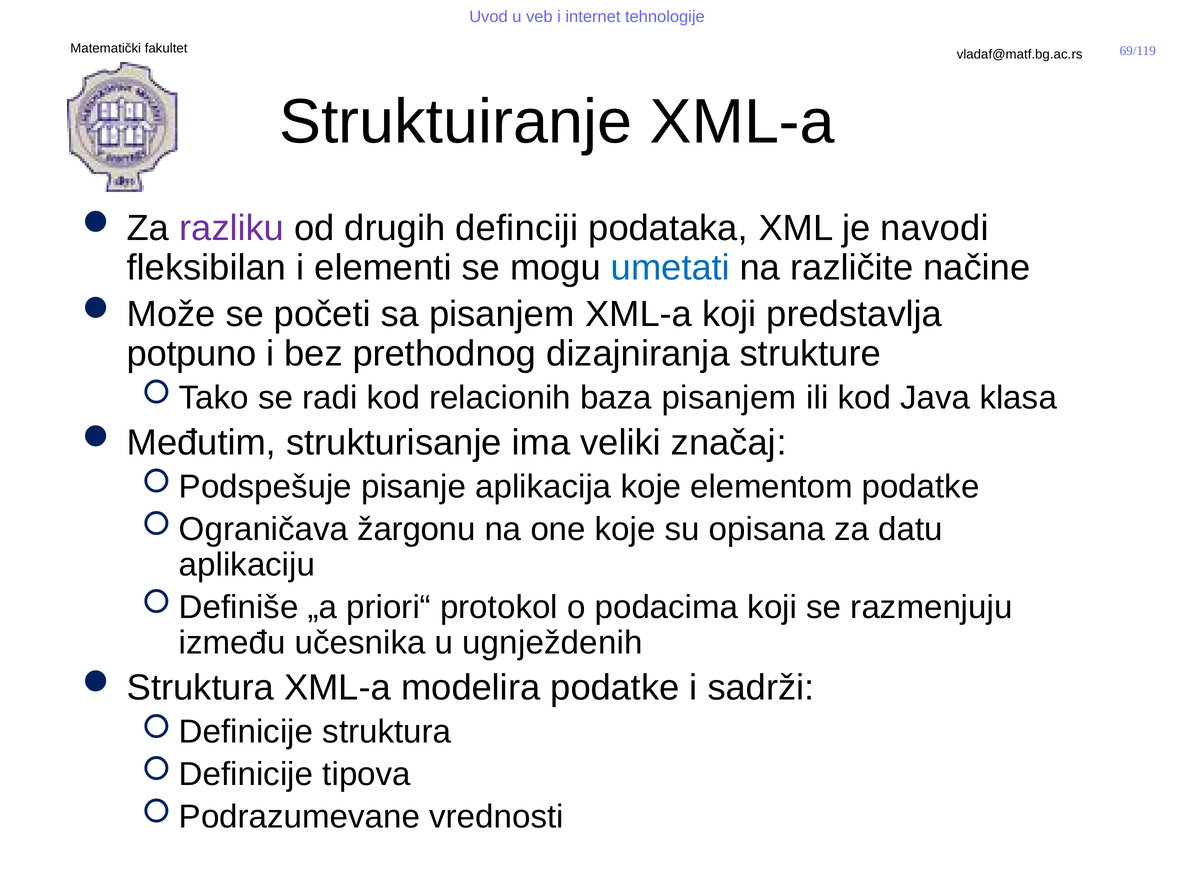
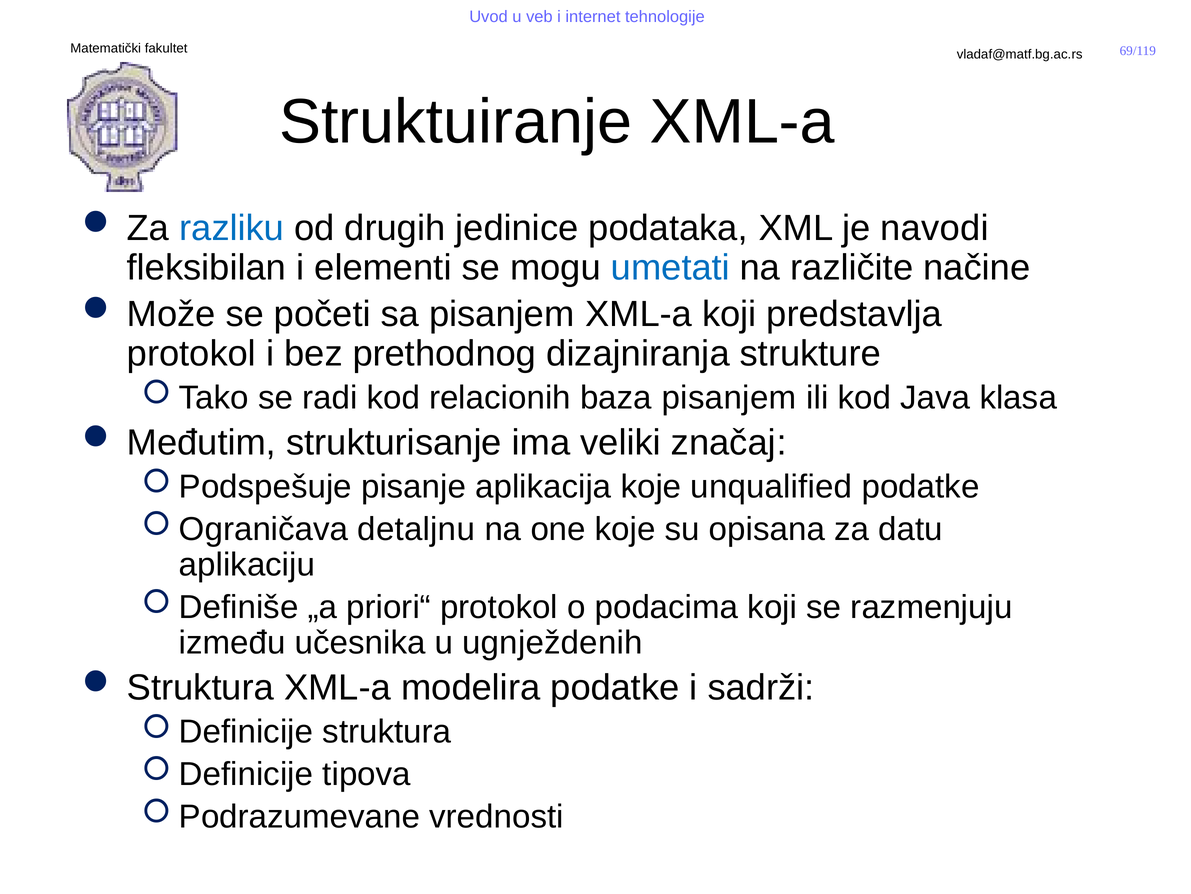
razliku colour: purple -> blue (232, 228)
definciji: definciji -> jedinice (517, 228)
potpuno: potpuno -> protokol (191, 353)
elementom: elementom -> unqualified (771, 486)
žargonu: žargonu -> detaljnu (416, 529)
